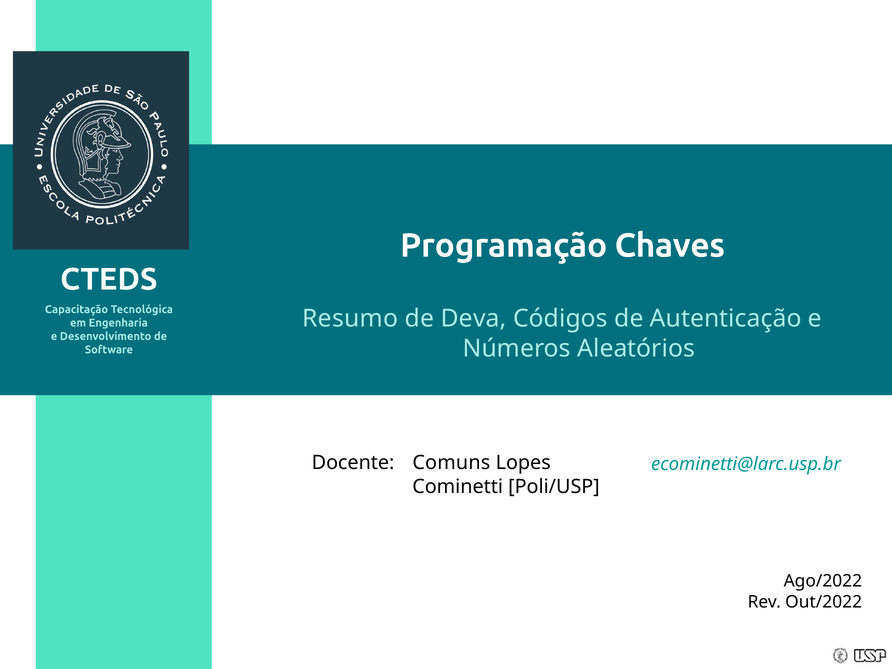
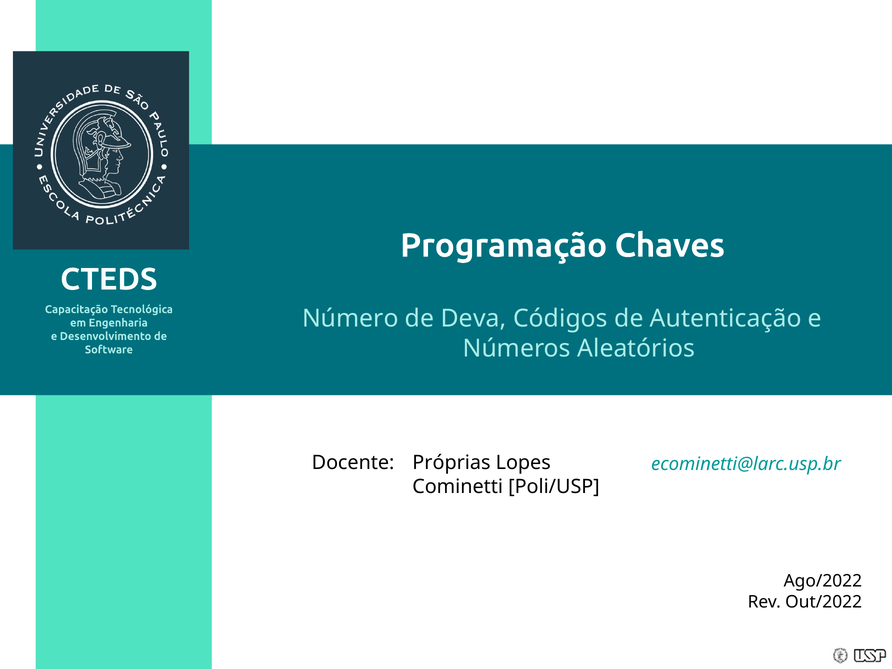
Resumo: Resumo -> Número (350, 319)
Comuns: Comuns -> Próprias (451, 463)
